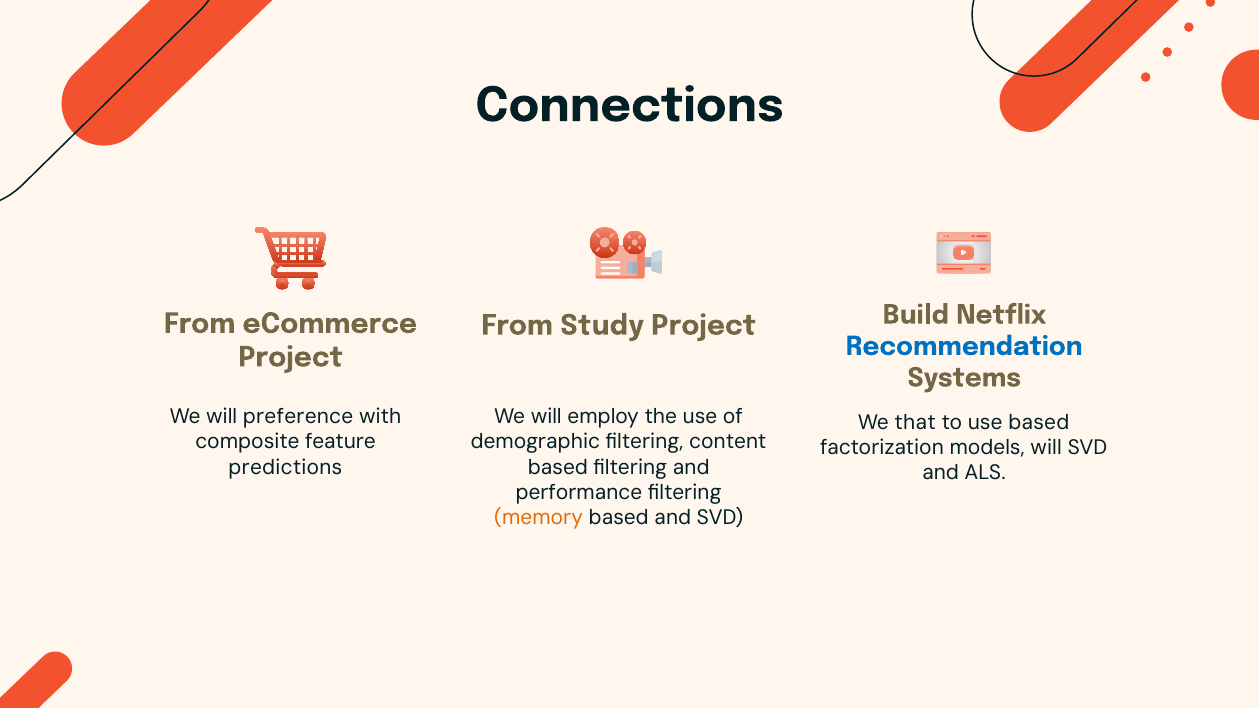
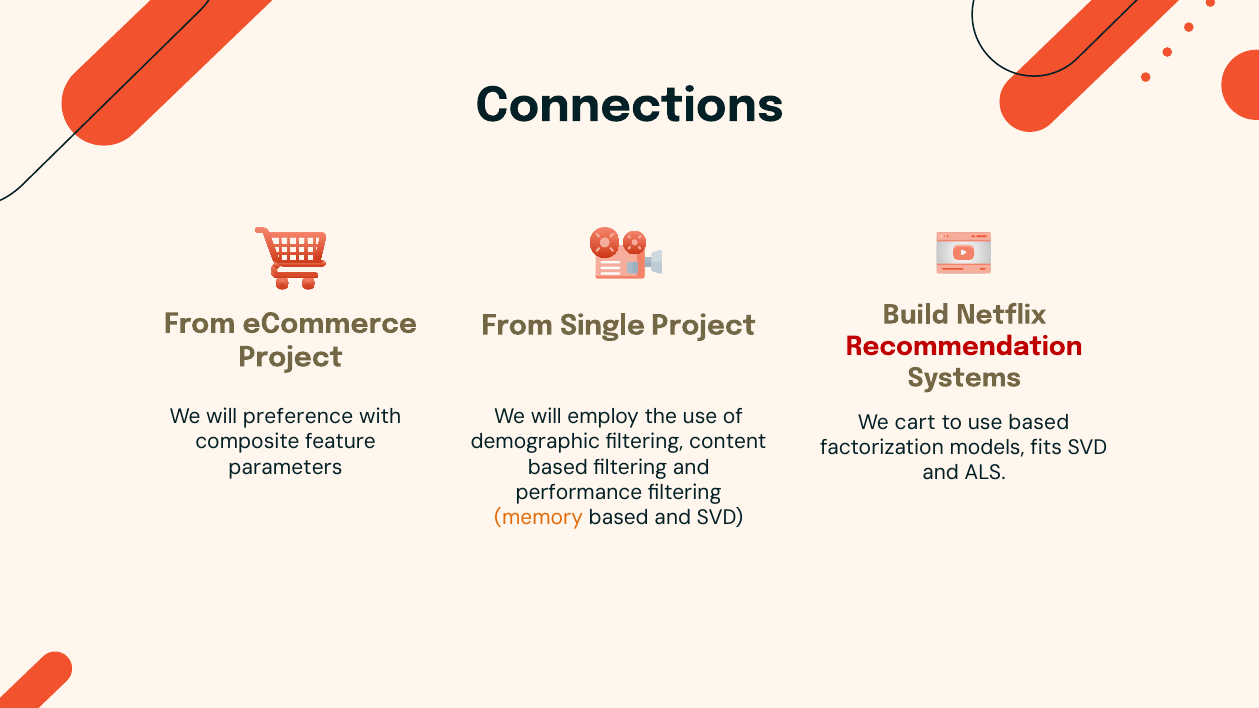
Study: Study -> Single (602, 326)
Recommendation colour: blue -> red (964, 346)
that: that -> cart (915, 422)
models will: will -> fits (1046, 447)
predictions: predictions -> parameters (285, 467)
